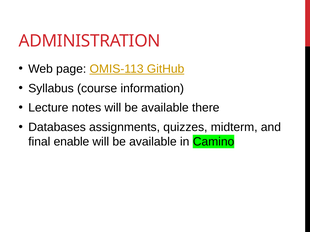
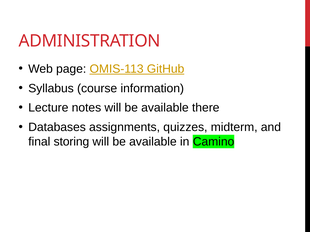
enable: enable -> storing (71, 142)
